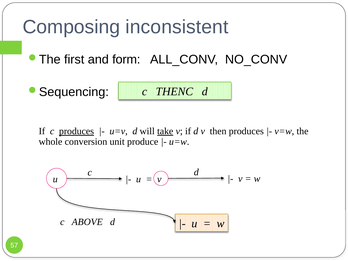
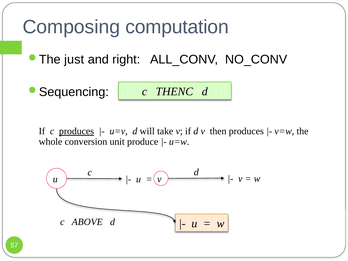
inconsistent: inconsistent -> computation (177, 27)
first: first -> just (74, 59)
form: form -> right (126, 59)
take underline: present -> none (165, 131)
